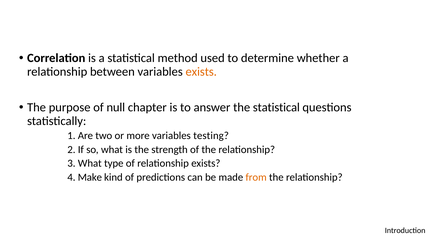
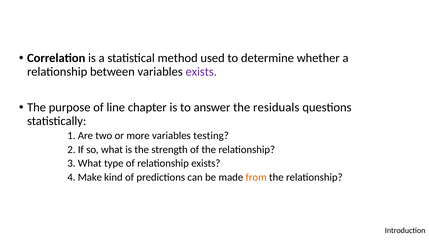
exists colour: orange -> purple (201, 72)
null: null -> line (116, 108)
the statistical: statistical -> residuals (276, 108)
